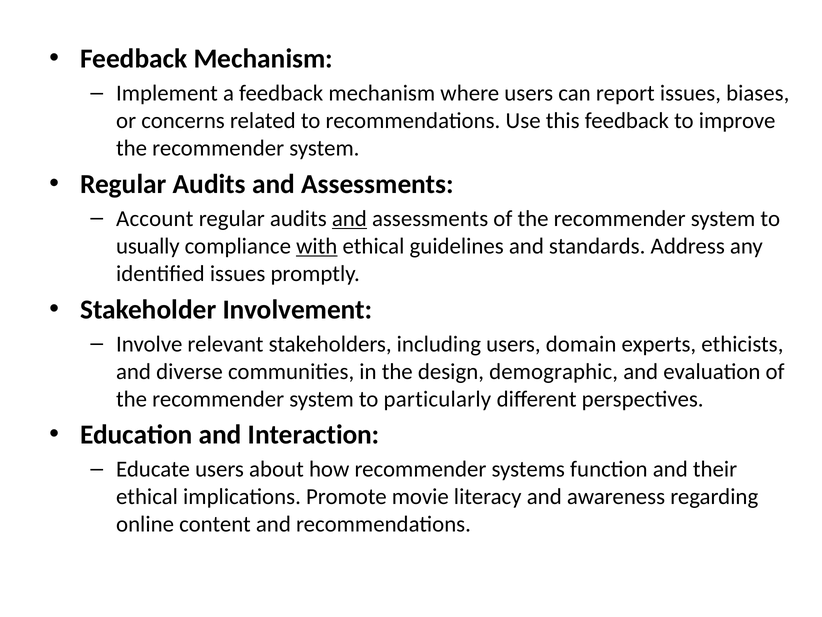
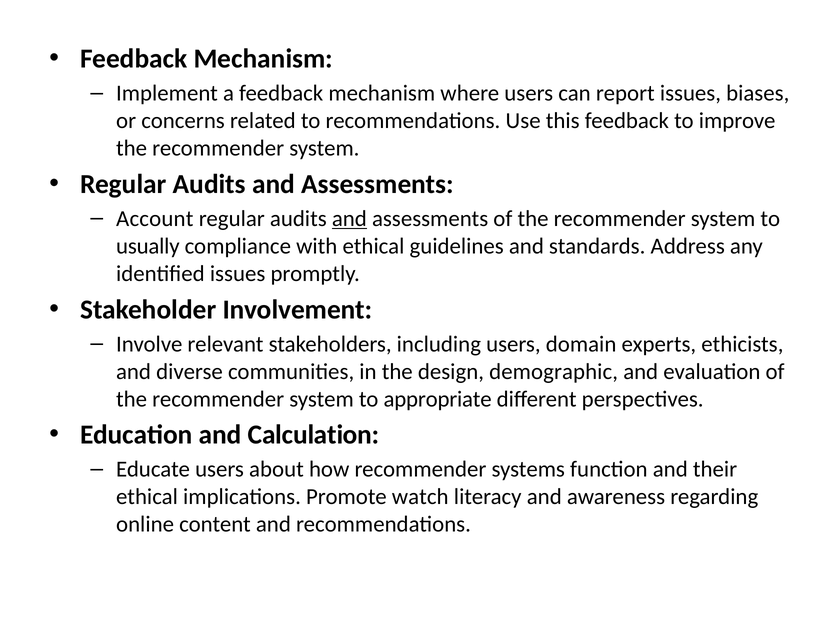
with underline: present -> none (317, 246)
particularly: particularly -> appropriate (438, 399)
Interaction: Interaction -> Calculation (314, 435)
movie: movie -> watch (420, 496)
